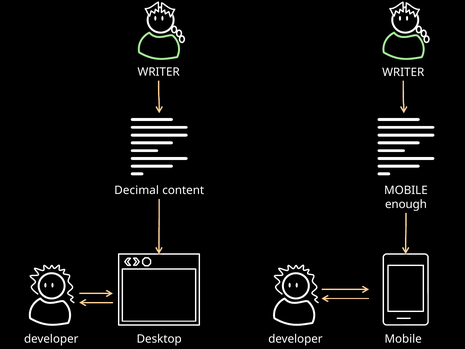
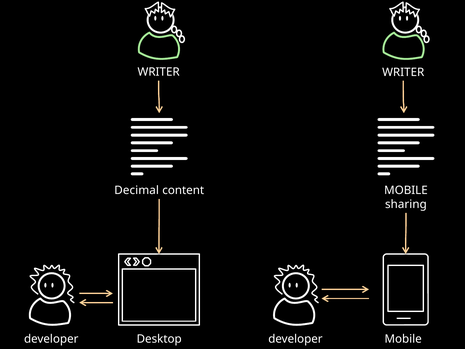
enough: enough -> sharing (406, 204)
